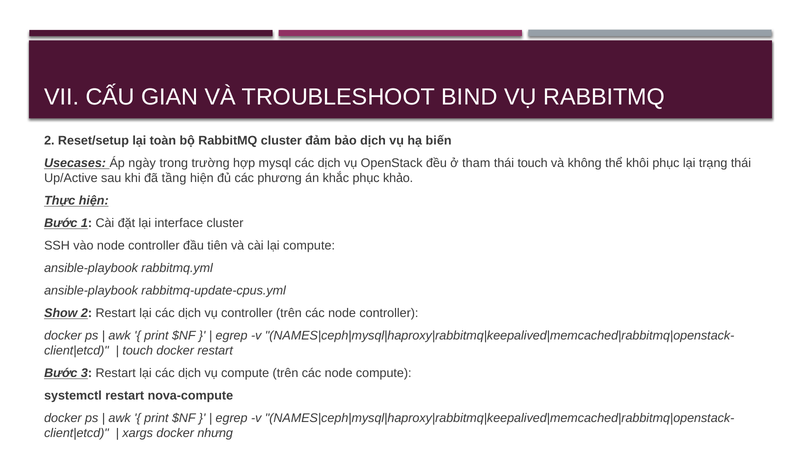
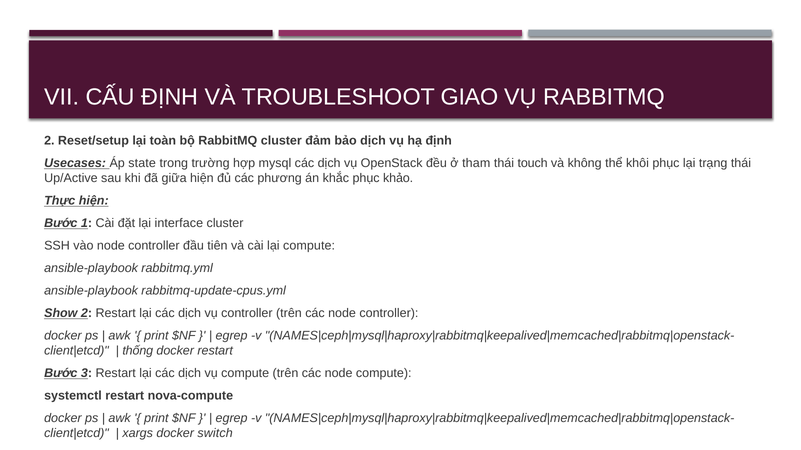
CẤU GIAN: GIAN -> ĐỊNH (170, 97)
BIND: BIND -> GIAO (470, 97)
hạ biến: biến -> định (439, 141)
ngày: ngày -> state (142, 163)
tầng: tầng -> giữa (174, 178)
touch: touch -> thống (138, 351)
nhưng: nhưng -> switch (215, 434)
